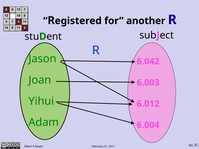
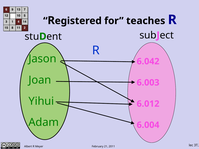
another: another -> teaches (146, 21)
